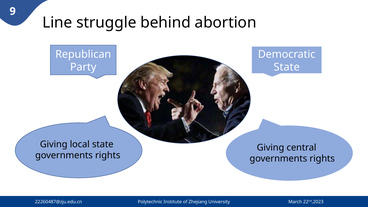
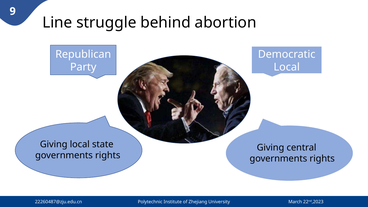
State: State -> Local (287, 67)
